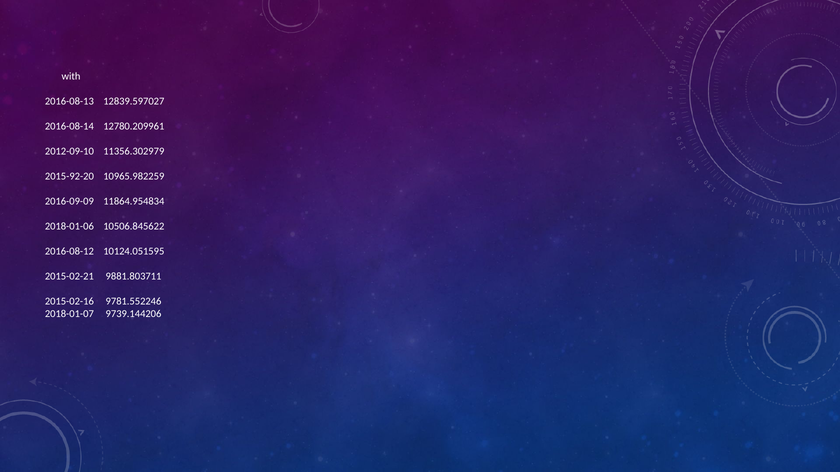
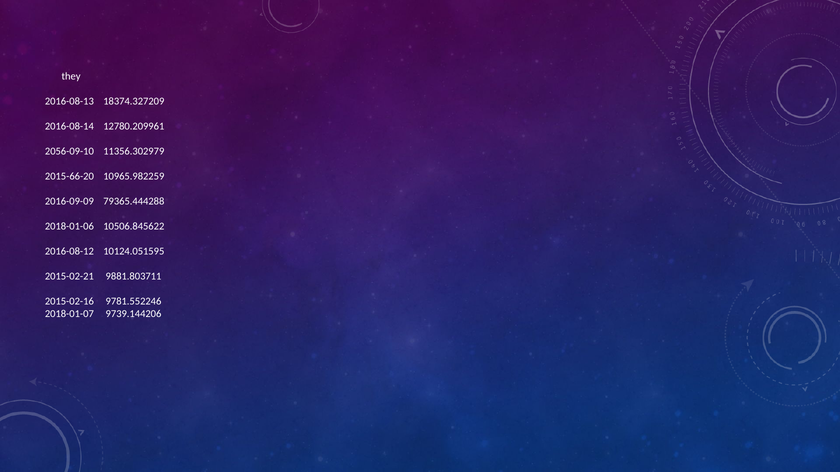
with: with -> they (71, 76)
12839.597027: 12839.597027 -> 18374.327209 (134, 101)
2012-09-10: 2012-09-10 -> 2056-09-10 (69, 151)
2015-92-20: 2015-92-20 -> 2015-66-20 (69, 176)
11864.954834: 11864.954834 -> 79365.444288 (134, 201)
